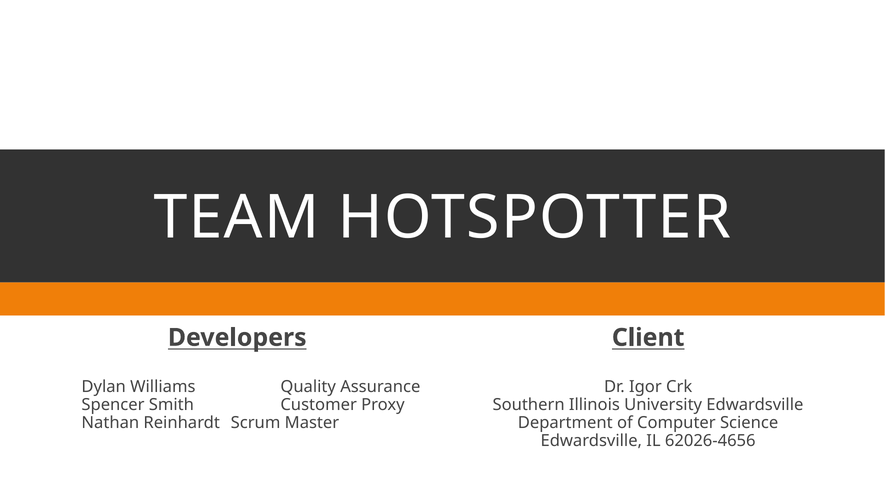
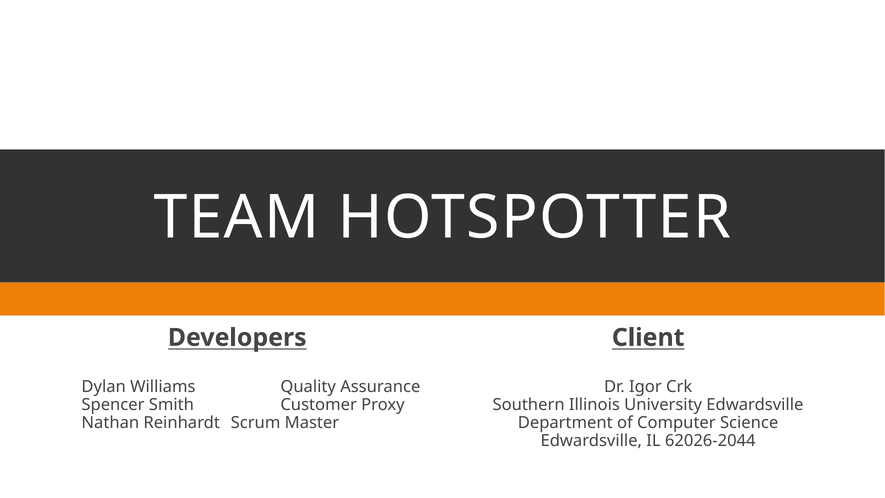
62026-4656: 62026-4656 -> 62026-2044 (710, 441)
